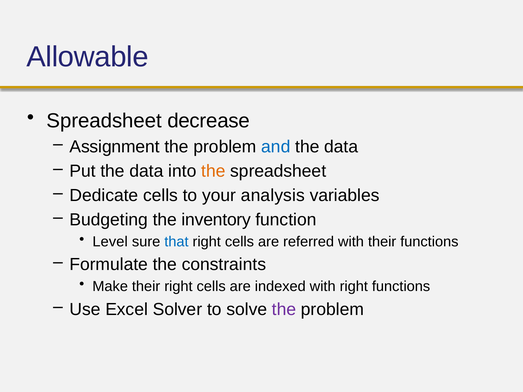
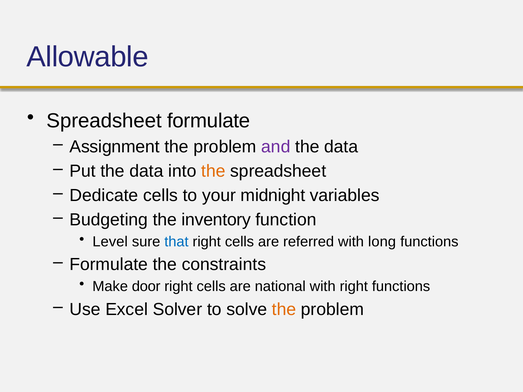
Spreadsheet decrease: decrease -> formulate (209, 121)
and colour: blue -> purple (276, 147)
analysis: analysis -> midnight (273, 196)
with their: their -> long (382, 242)
Make their: their -> door (146, 287)
indexed: indexed -> national (280, 287)
the colour: purple -> orange (284, 309)
